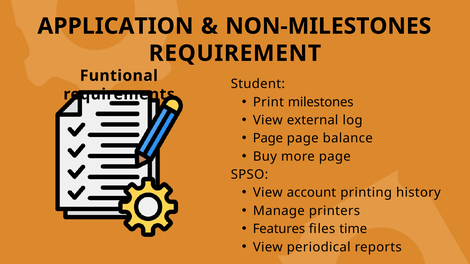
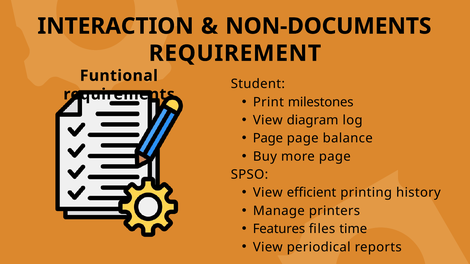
APPLICATION: APPLICATION -> INTERACTION (116, 26)
NON-MILESTONES: NON-MILESTONES -> NON-DOCUMENTS (328, 26)
external: external -> diagram (313, 120)
account: account -> efficient (312, 193)
